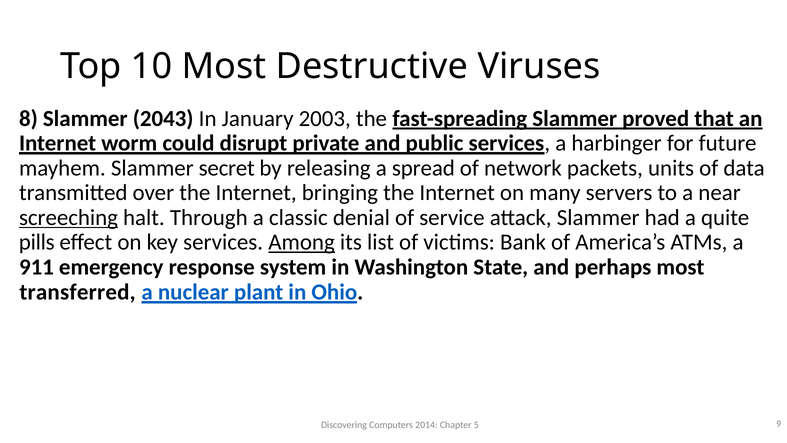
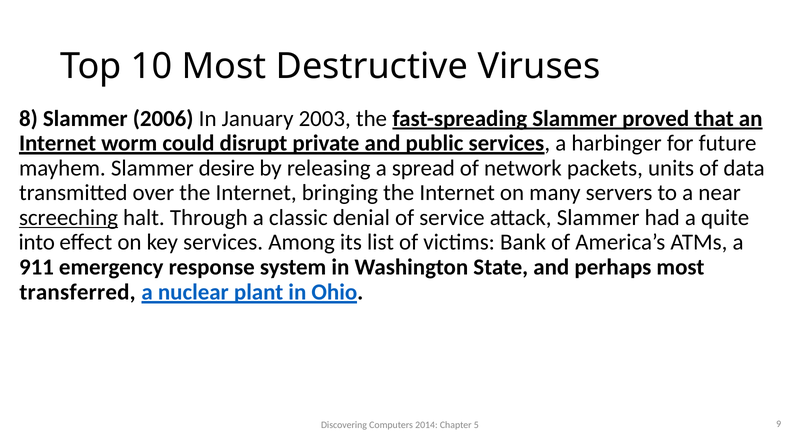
2043: 2043 -> 2006 (163, 118)
secret: secret -> desire (227, 168)
pills: pills -> into (37, 242)
Among underline: present -> none (302, 242)
